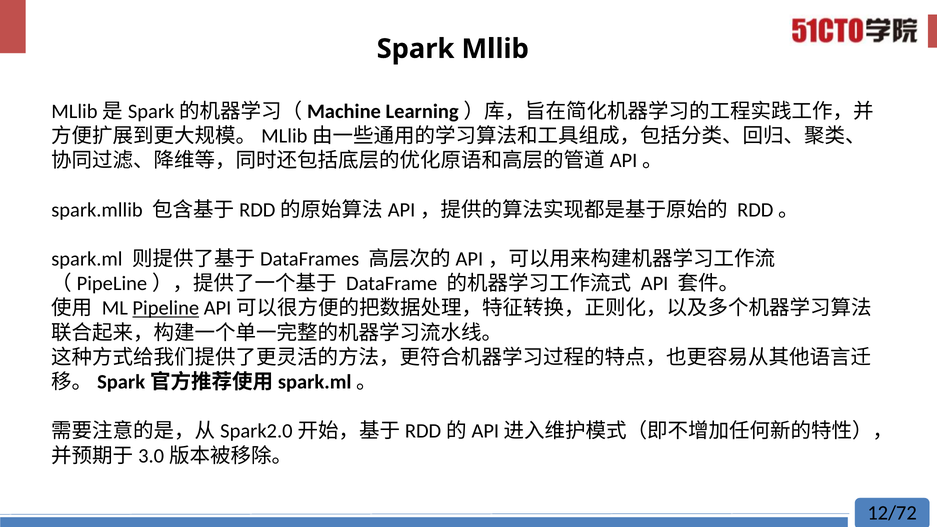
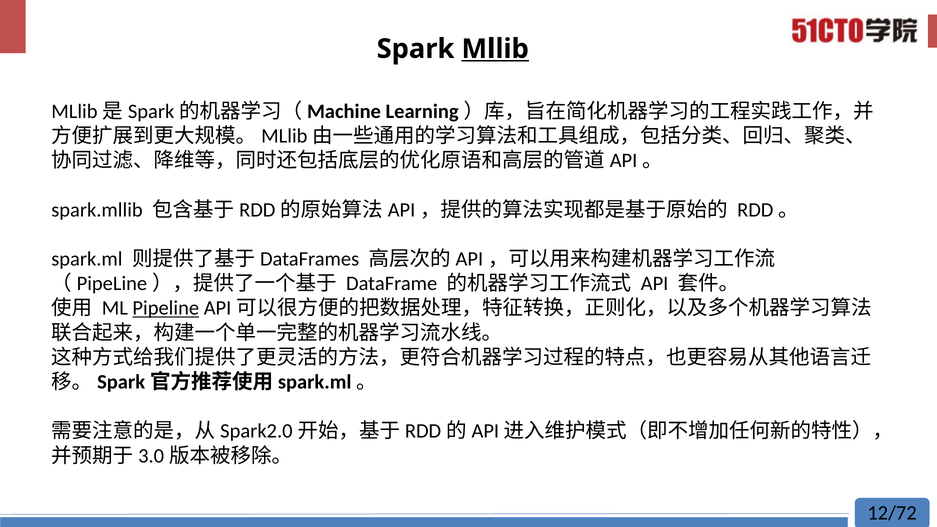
Mllib underline: none -> present (495, 49)
